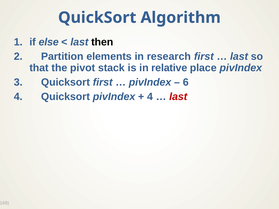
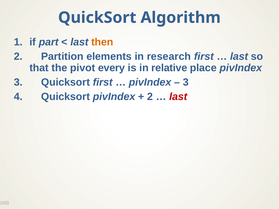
else: else -> part (49, 42)
then colour: black -> orange (102, 42)
stack: stack -> every (111, 68)
6: 6 -> 3 (186, 82)
4: 4 -> 2 (150, 97)
